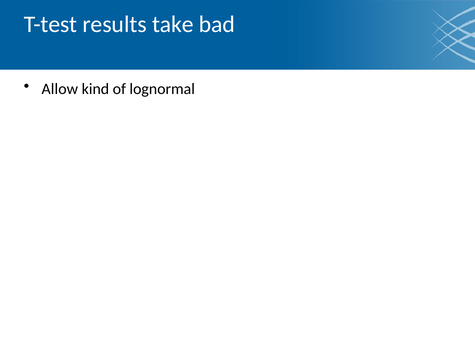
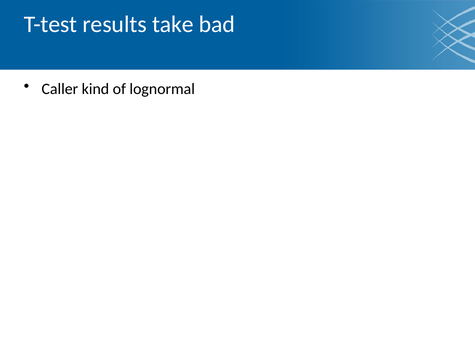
Allow: Allow -> Caller (60, 89)
